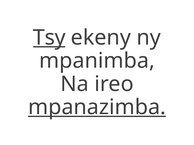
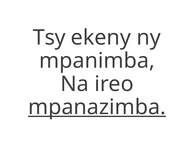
Tsy underline: present -> none (49, 38)
